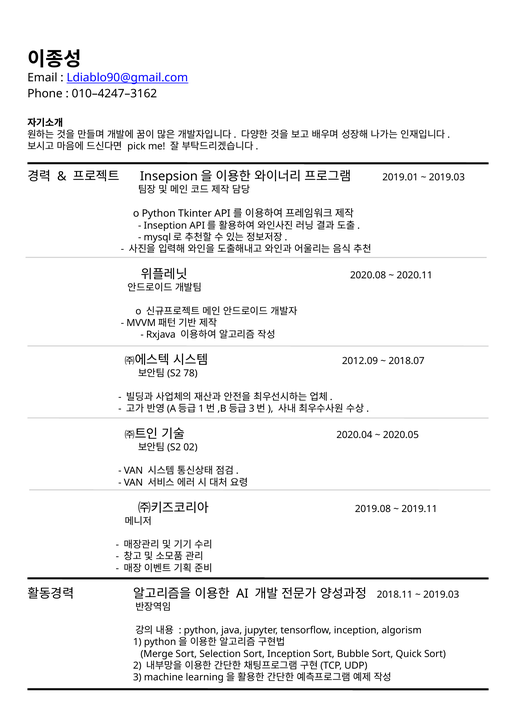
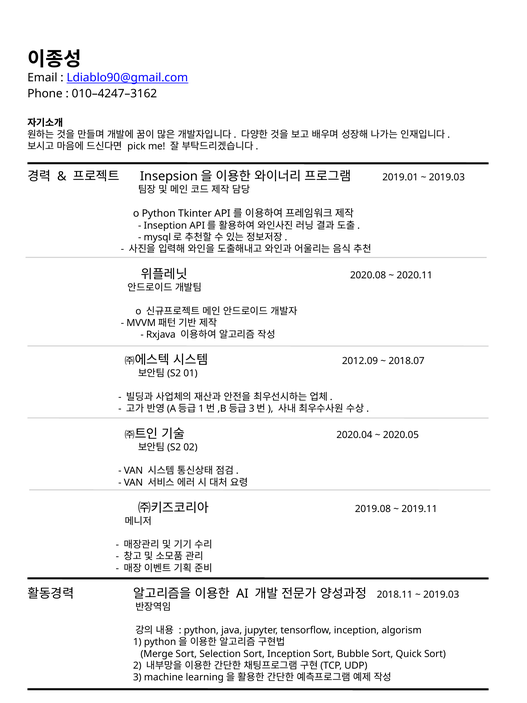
78: 78 -> 01 (191, 373)
